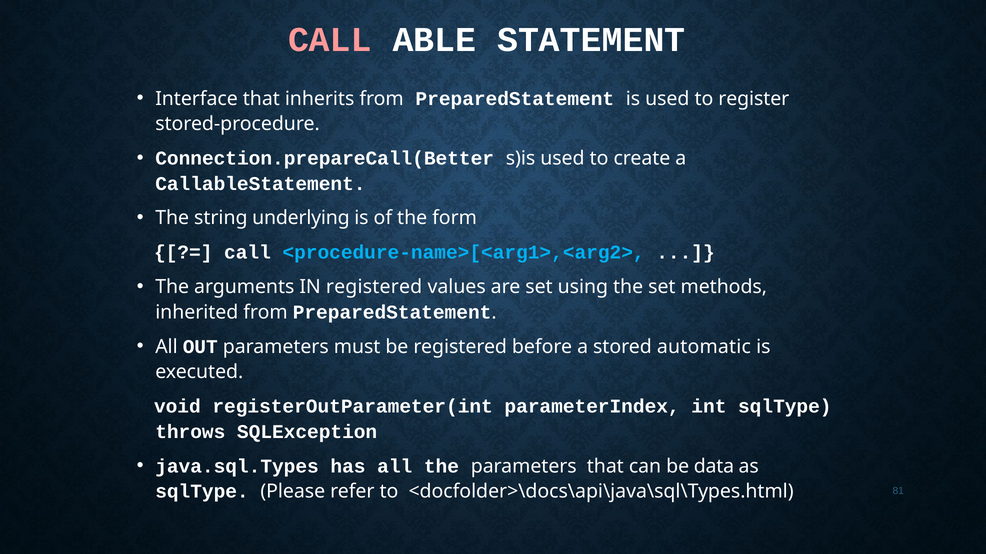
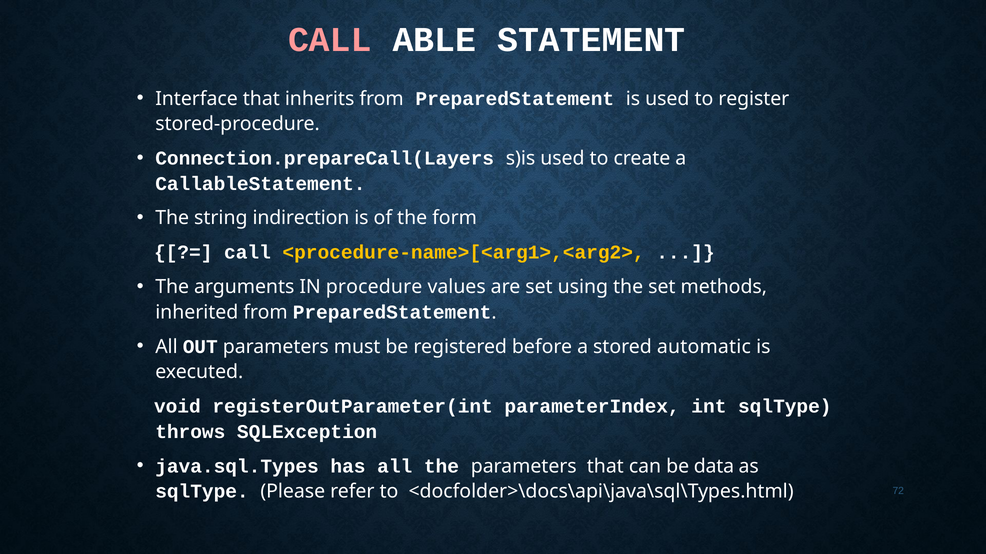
Connection.prepareCall(Better: Connection.prepareCall(Better -> Connection.prepareCall(Layers (325, 159)
underlying: underlying -> indirection (301, 218)
<procedure-name>[<arg1>,<arg2> colour: light blue -> yellow (464, 253)
IN registered: registered -> procedure (374, 287)
81: 81 -> 72 (898, 491)
